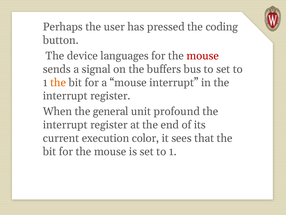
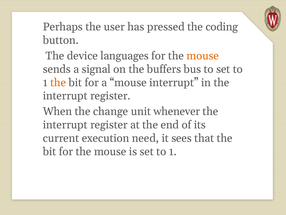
mouse colour: red -> orange (203, 56)
general: general -> change (111, 111)
profound: profound -> whenever (177, 111)
color: color -> need (145, 138)
